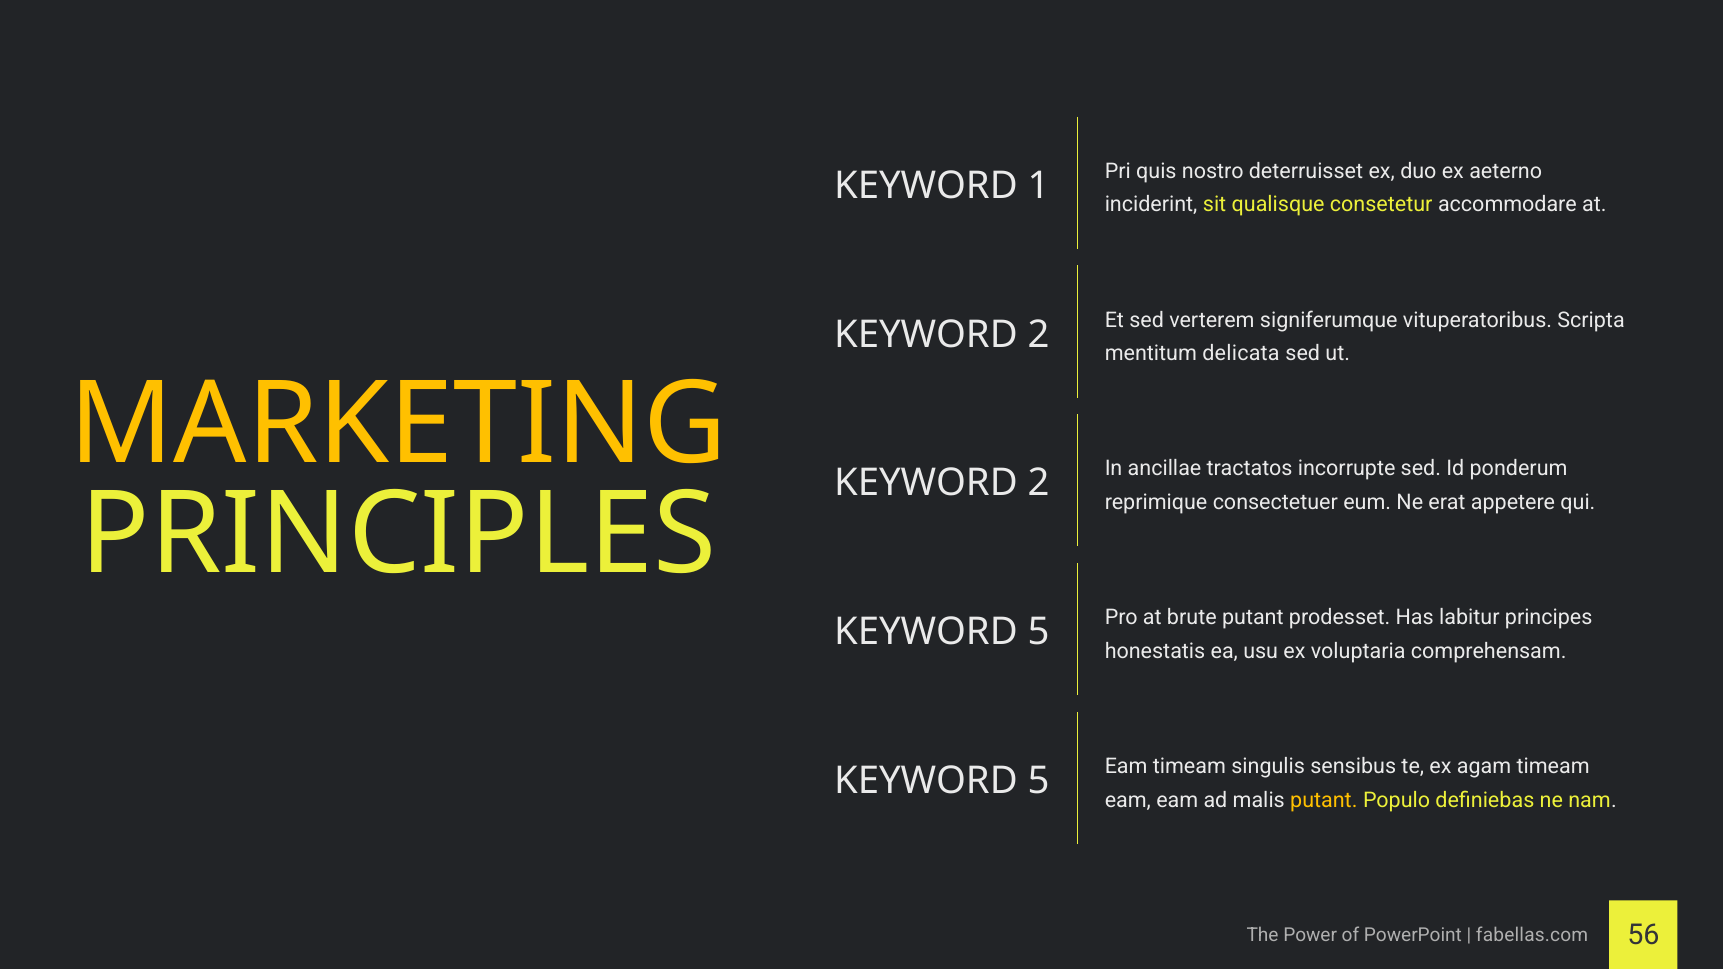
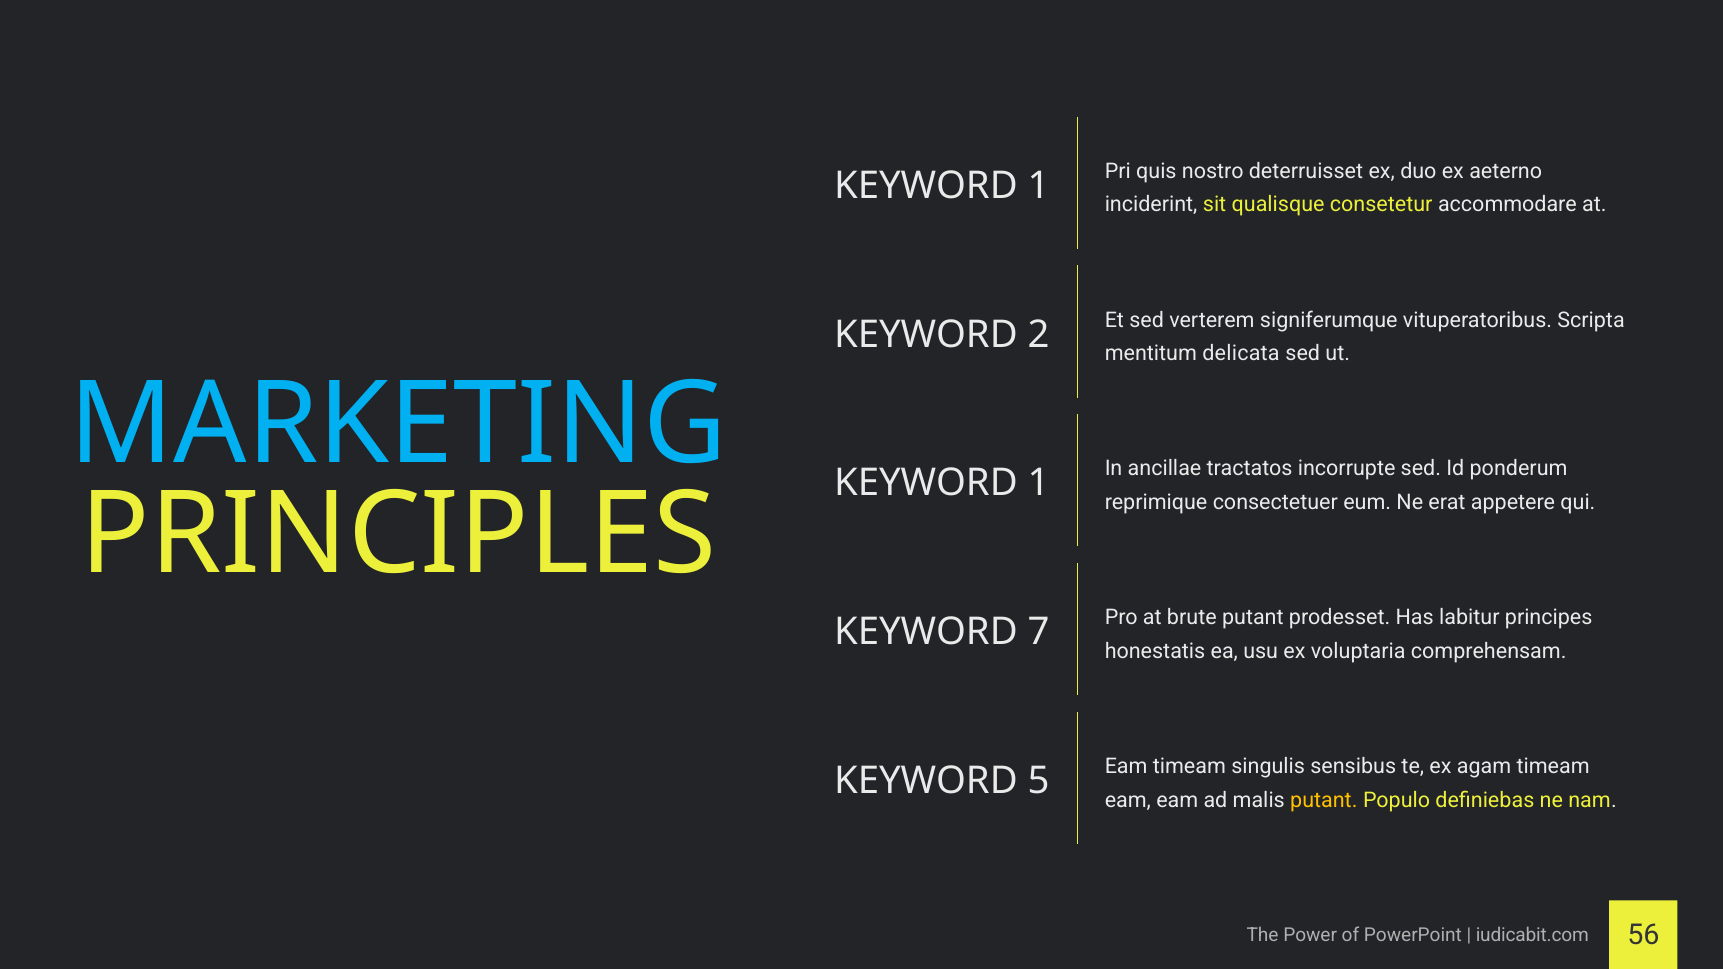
MARKETING colour: yellow -> light blue (399, 425)
2: 2 -> 1 (1039, 483)
5: 5 -> 7 (1039, 632)
fabellas.com: fabellas.com -> iudicabit.com (1532, 935)
